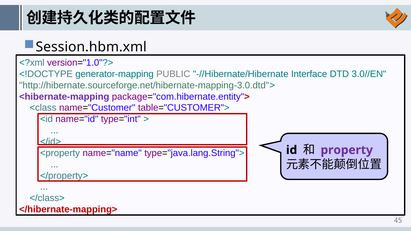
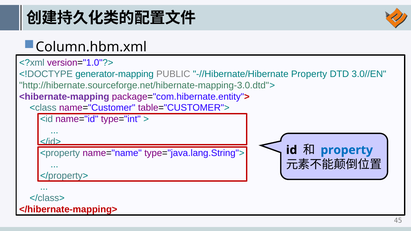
Session.hbm.xml: Session.hbm.xml -> Column.hbm.xml (91, 47)
-//Hibernate/Hibernate Interface: Interface -> Property (309, 74)
property colour: purple -> blue (347, 150)
